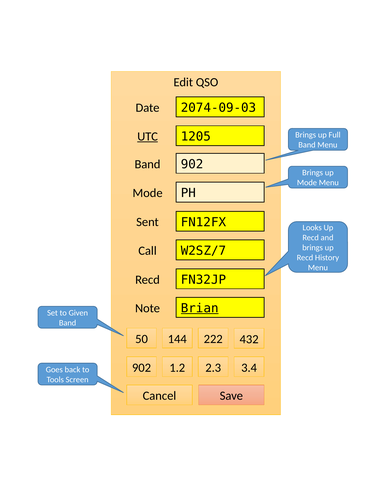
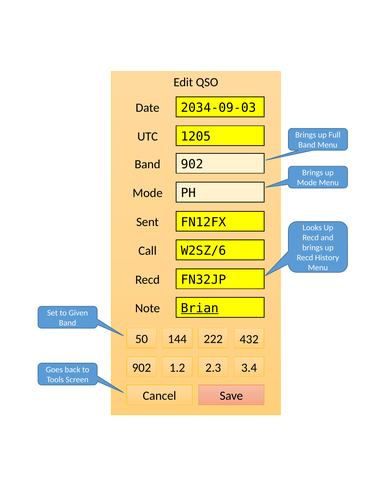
2074-09-03: 2074-09-03 -> 2034-09-03 (219, 108)
UTC underline: present -> none (148, 137)
W2SZ/7: W2SZ/7 -> W2SZ/6 (204, 251)
